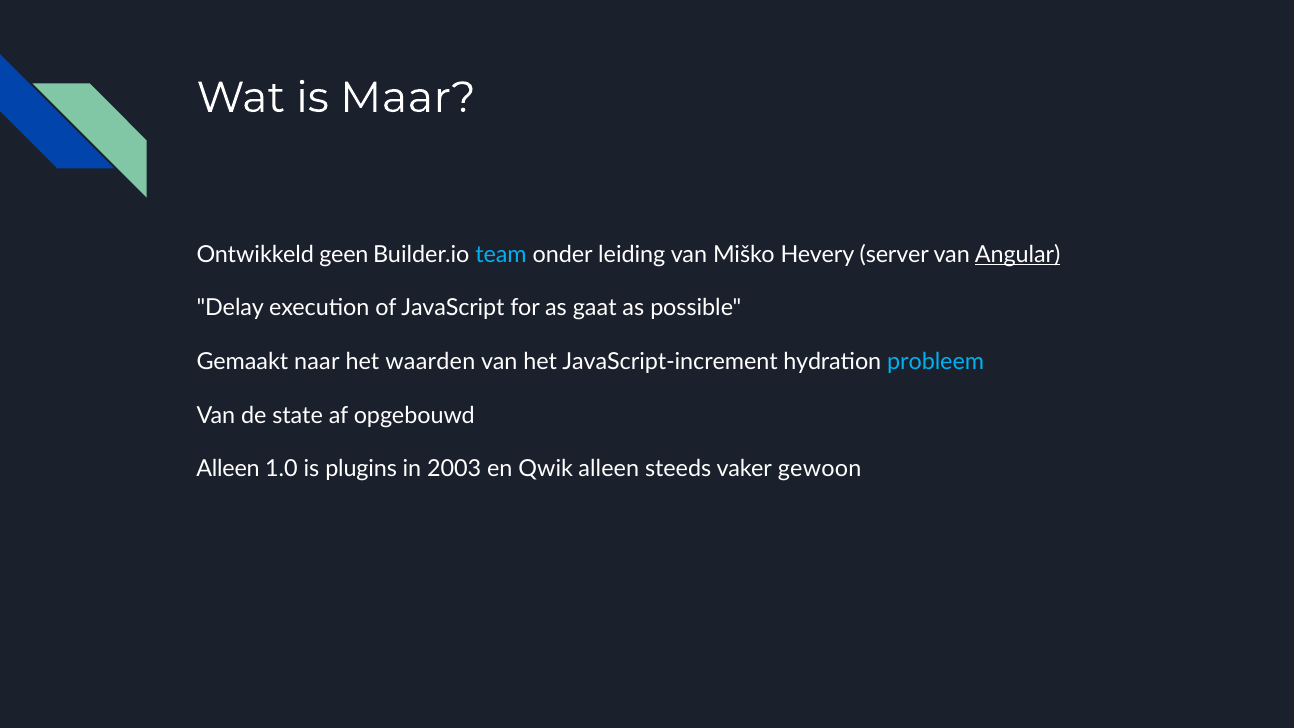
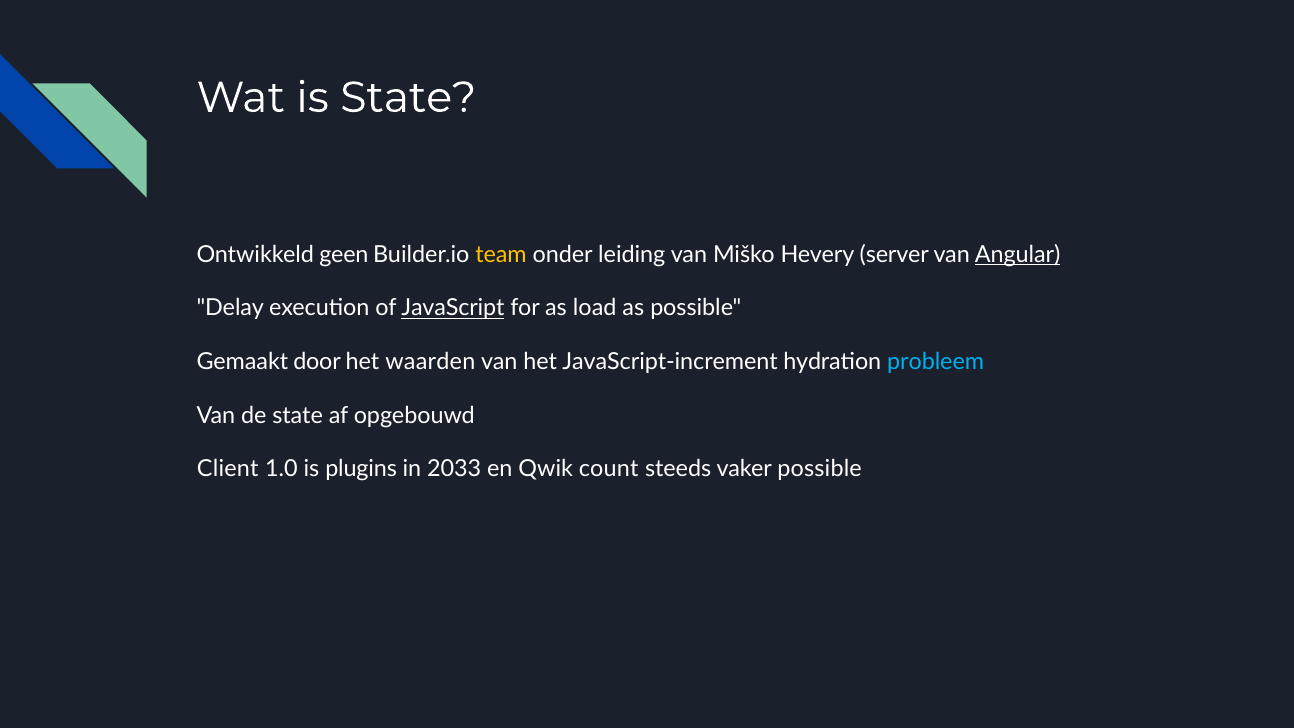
is Maar: Maar -> State (408, 98)
team colour: light blue -> yellow (501, 254)
JavaScript underline: none -> present (453, 308)
gaat: gaat -> load (595, 308)
naar: naar -> door (317, 362)
Alleen: Alleen -> Client (228, 469)
2003: 2003 -> 2033 (454, 469)
Qwik alleen: alleen -> count (609, 469)
vaker gewoon: gewoon -> possible (820, 469)
